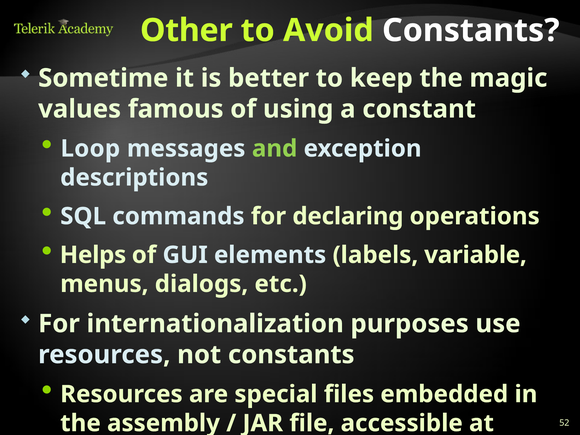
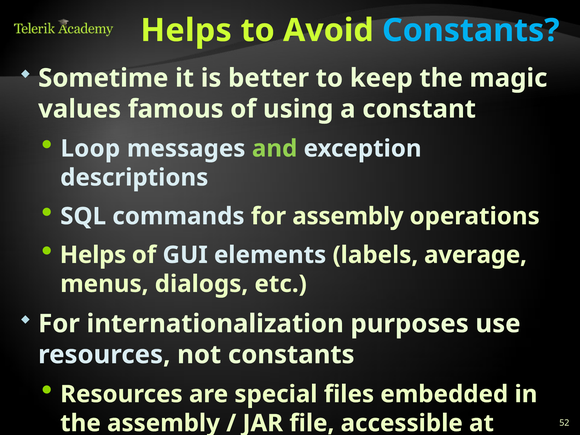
Other: Other -> Helps (186, 30)
Constants colour: white -> light blue (471, 30)
for declaring: declaring -> assembly (348, 216)
variable: variable -> average (476, 255)
